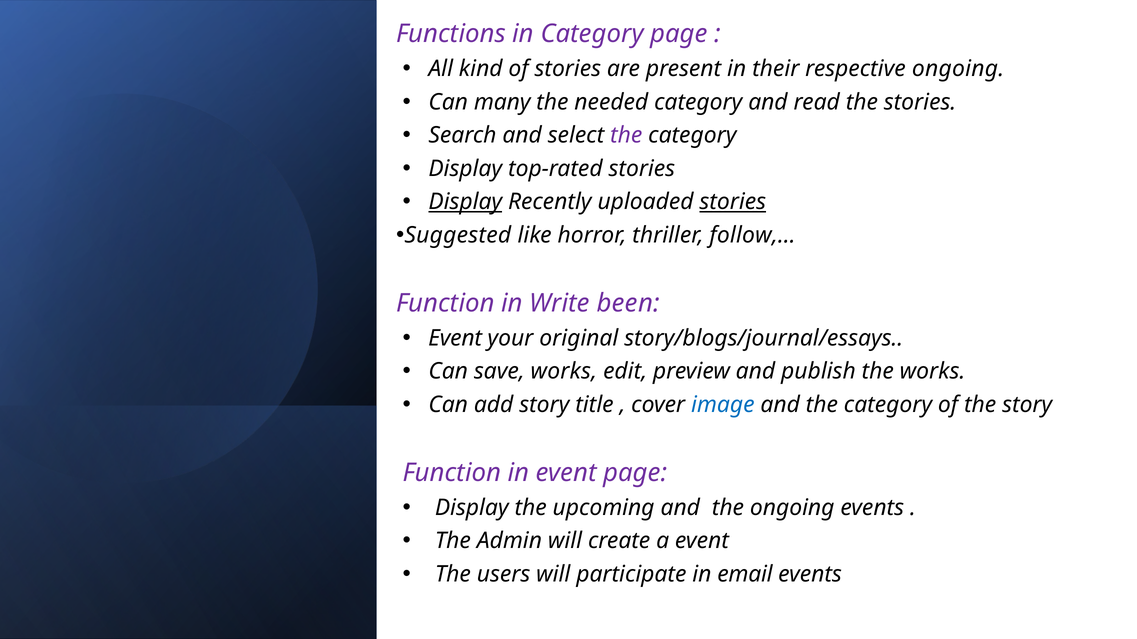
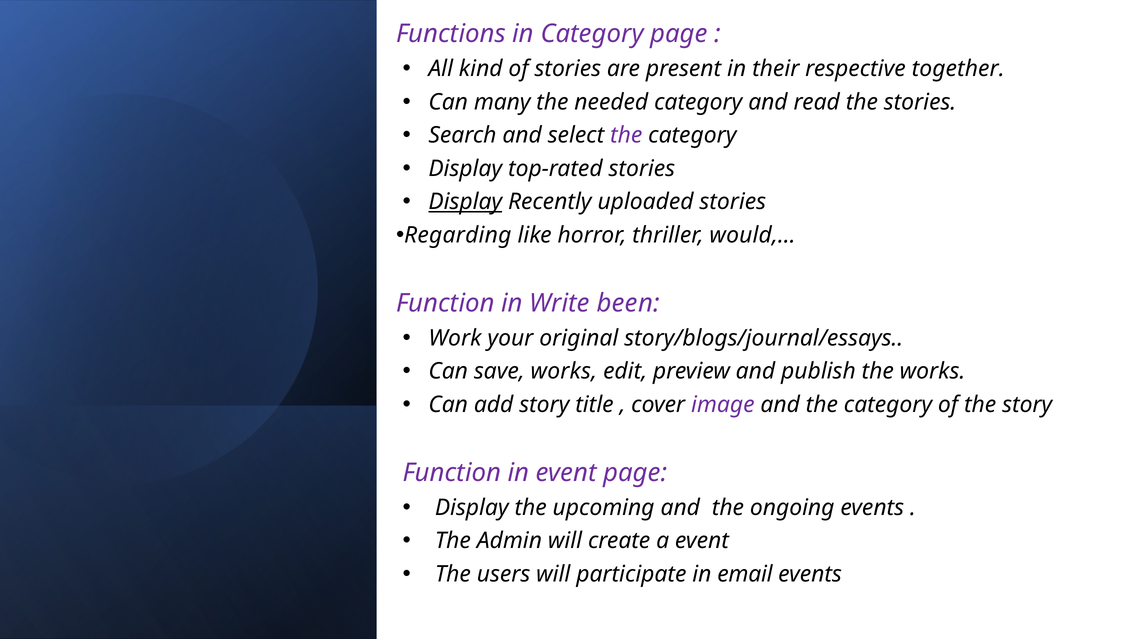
respective ongoing: ongoing -> together (958, 69)
stories underline: present -> none (733, 202)
Suggested: Suggested -> Regarding (458, 235)
follow,…: follow,… -> would,… (753, 235)
Event: Event -> Work (455, 338)
image colour: blue -> purple (723, 405)
